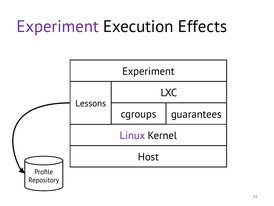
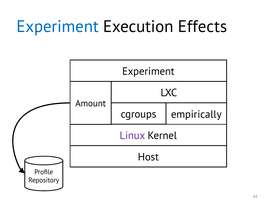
Experiment colour: purple -> blue (58, 27)
Lessons: Lessons -> Amount (91, 103)
guarantees: guarantees -> empirically (196, 114)
